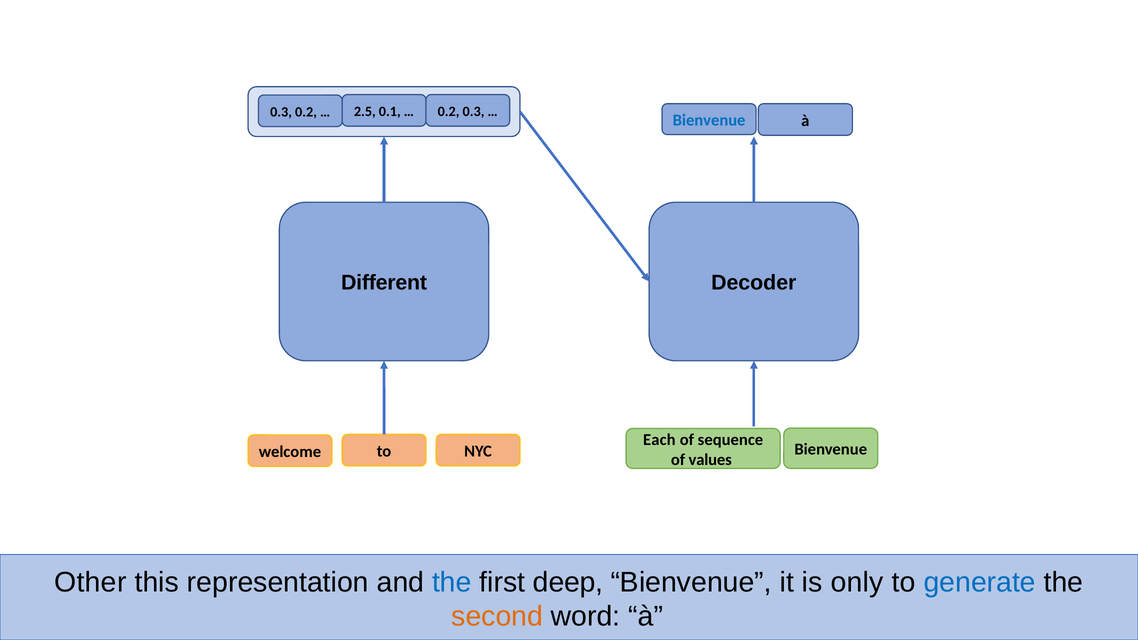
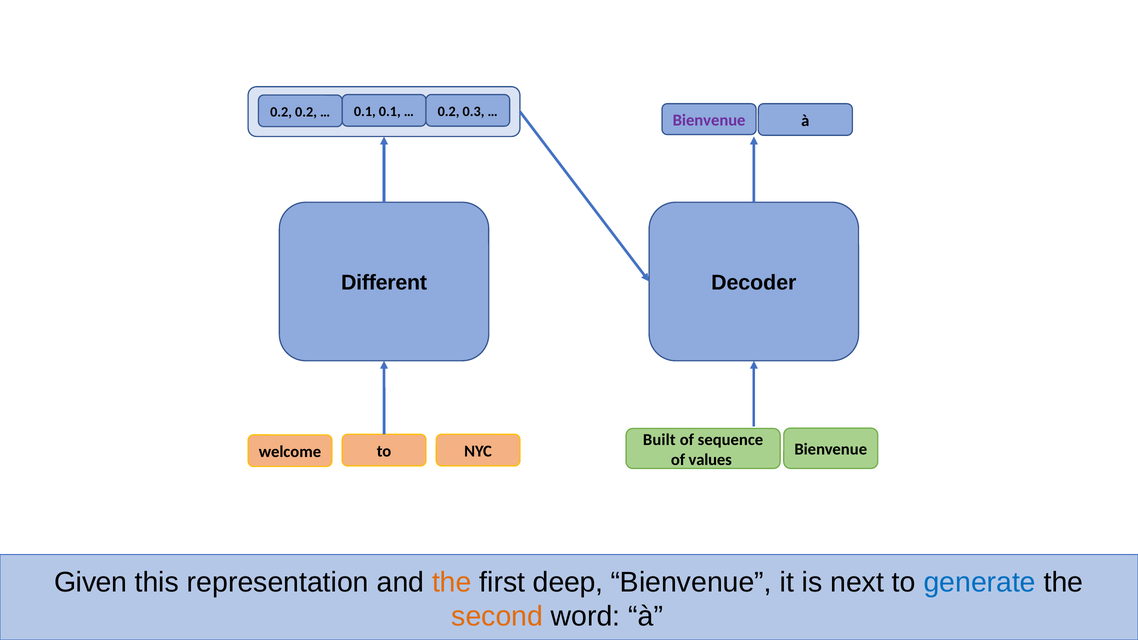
2.5: 2.5 -> 0.1 (365, 111)
0.3: 0.3 -> 0.2 (281, 112)
Bienvenue colour: blue -> purple (709, 120)
Each: Each -> Built (659, 440)
Other: Other -> Given (91, 582)
the colour: blue -> orange (452, 582)
only: only -> next (857, 582)
